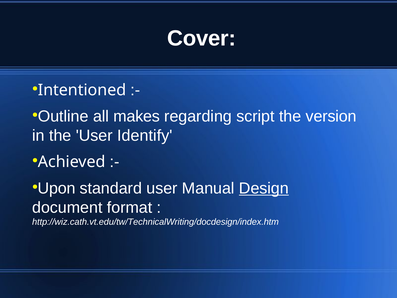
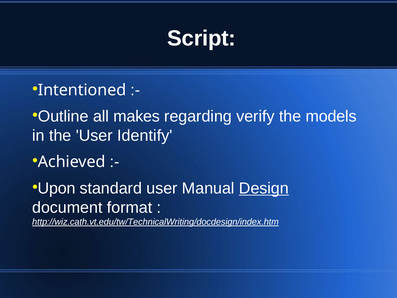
Cover: Cover -> Script (202, 38)
script: script -> verify (255, 116)
version: version -> models (331, 116)
http://wiz.cath.vt.edu/tw/TechnicalWriting/docdesign/index.htm underline: none -> present (155, 222)
